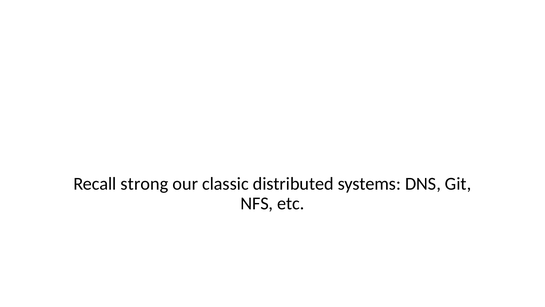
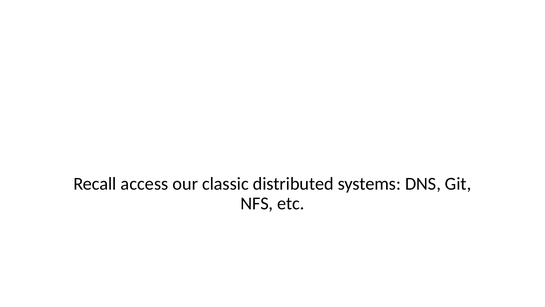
strong: strong -> access (144, 184)
